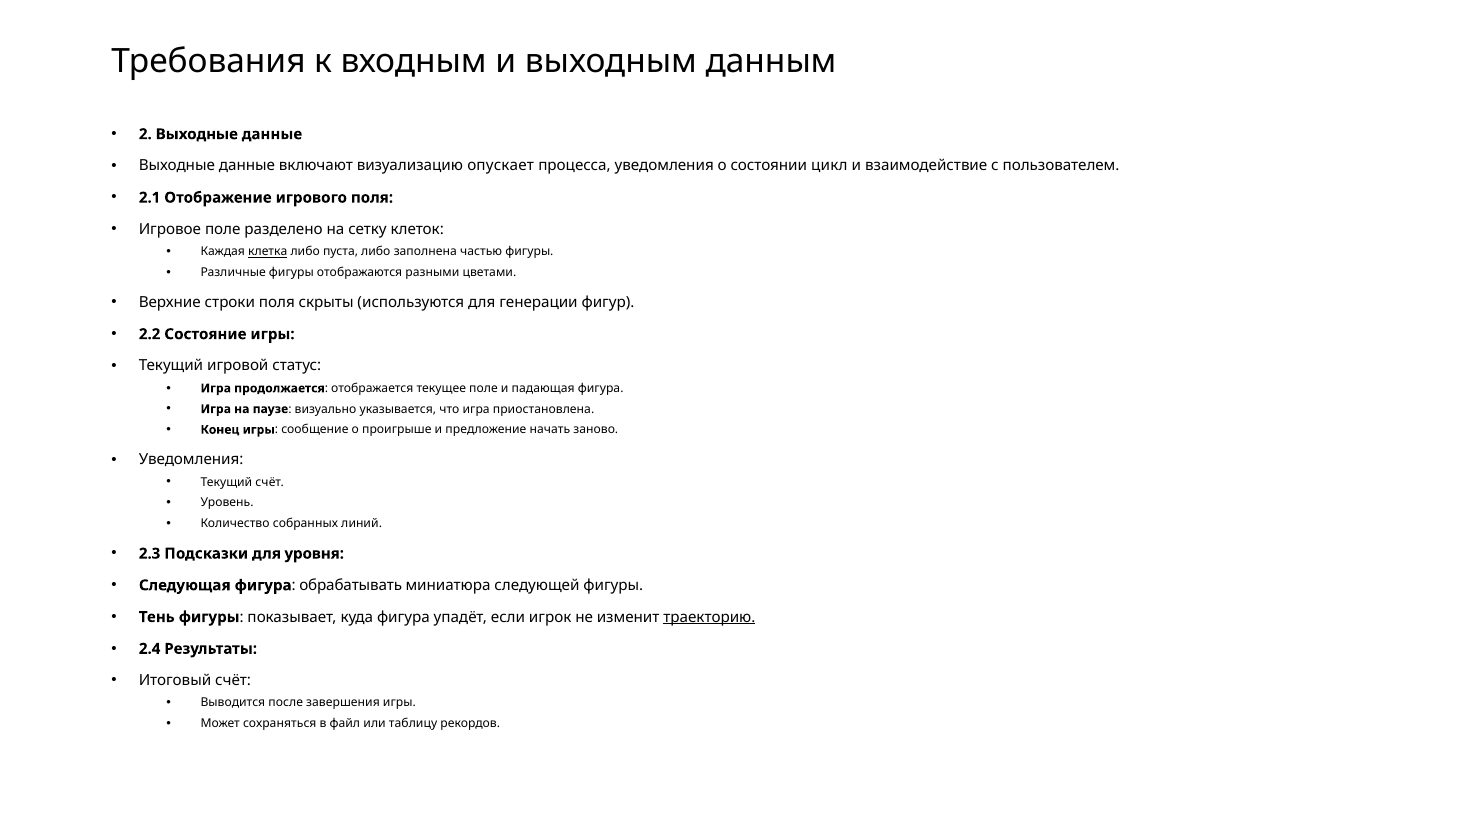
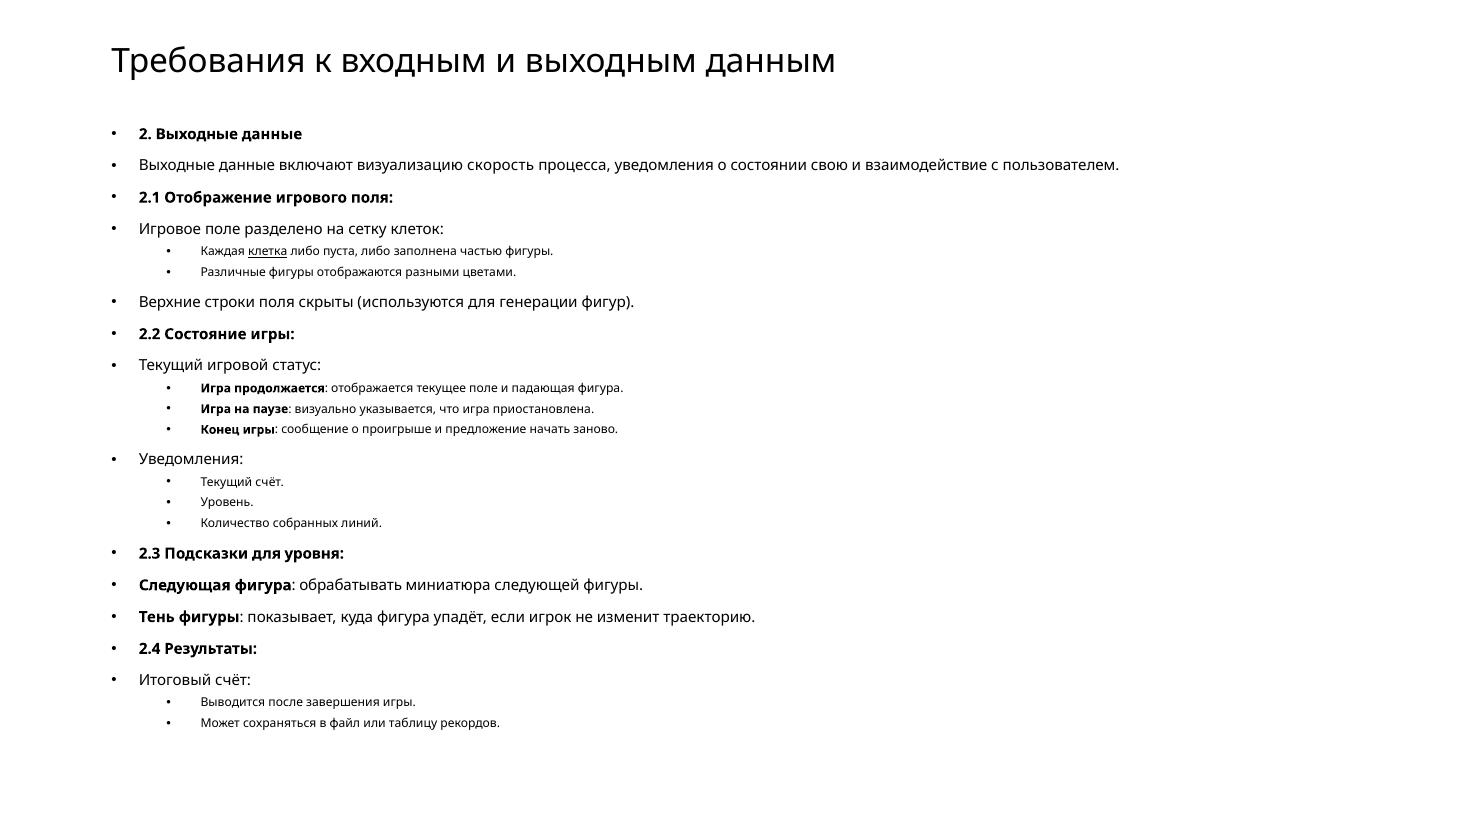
опускает: опускает -> скорость (501, 166)
цикл: цикл -> свою (830, 166)
траекторию underline: present -> none (709, 617)
